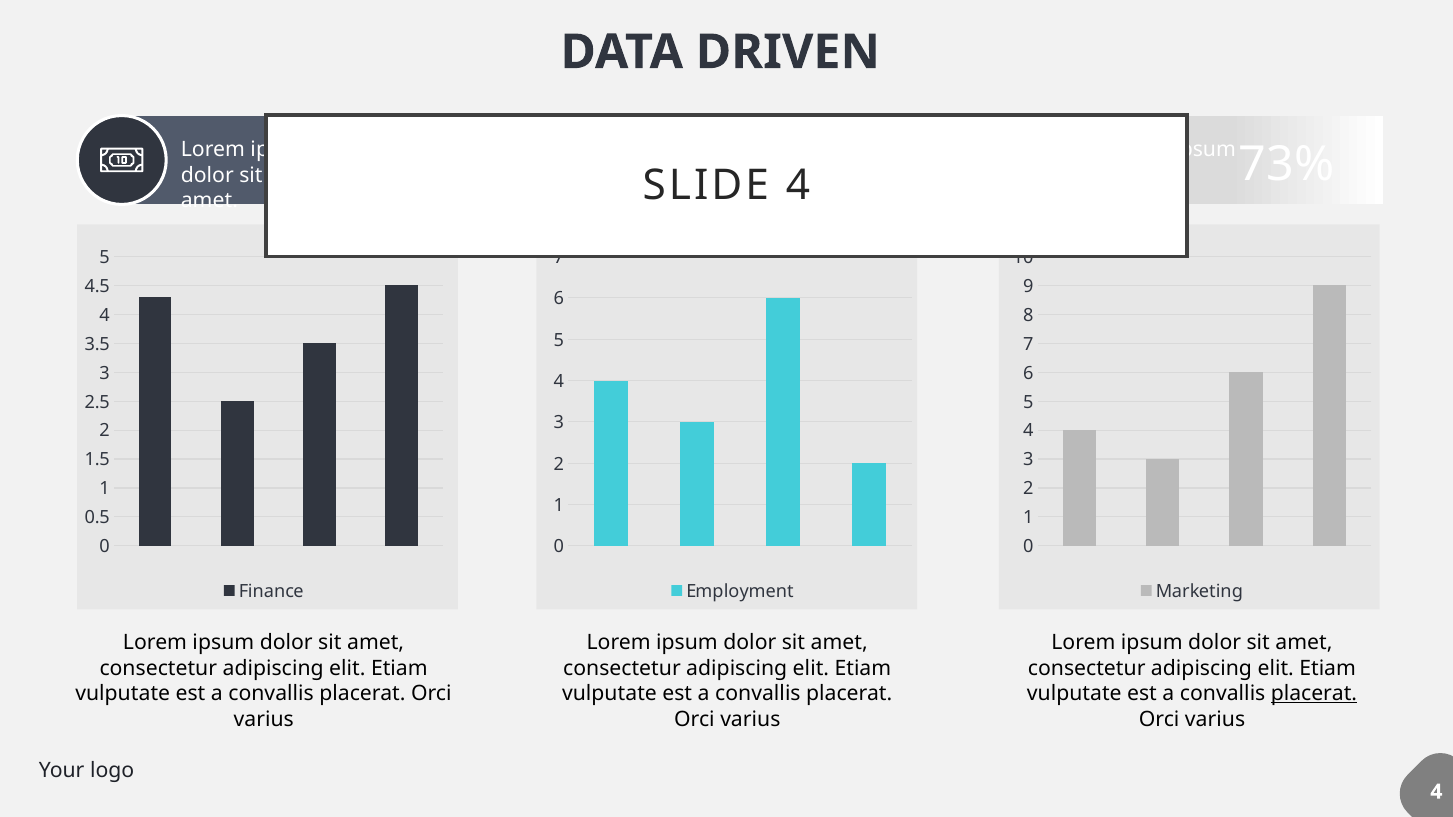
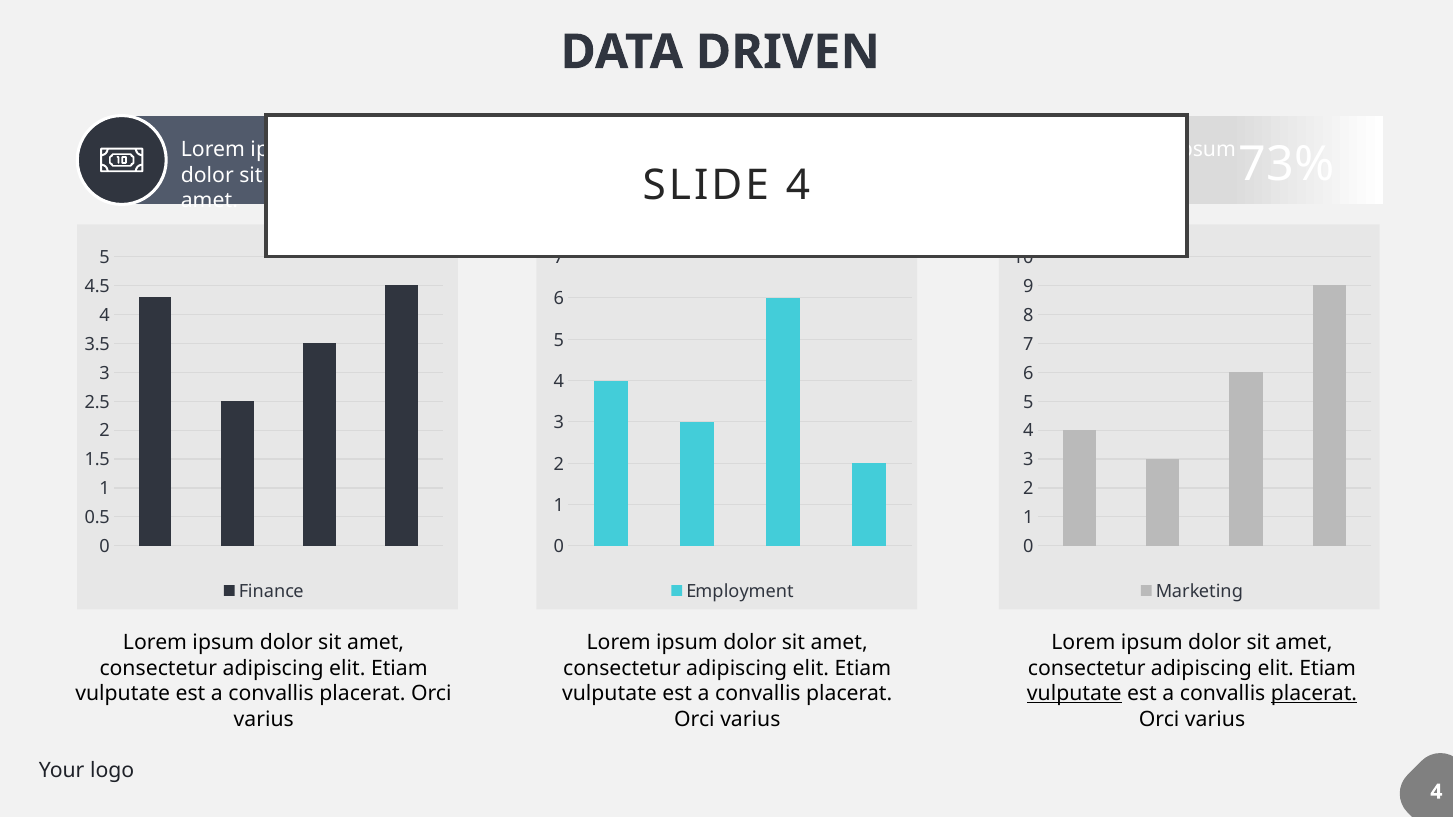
vulputate underline: none -> present (1074, 694)
